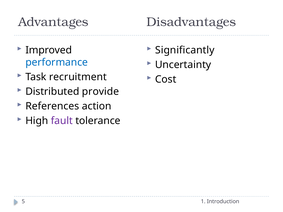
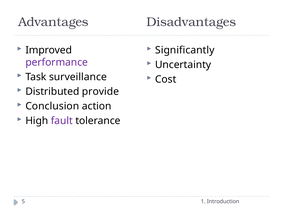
performance colour: blue -> purple (57, 62)
recruitment: recruitment -> surveillance (78, 77)
References: References -> Conclusion (52, 106)
